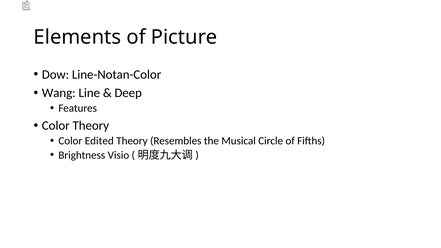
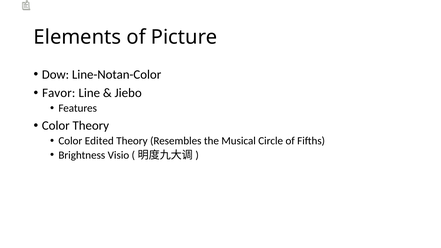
Wang: Wang -> Favor (59, 93)
Deep: Deep -> Jiebo (128, 93)
